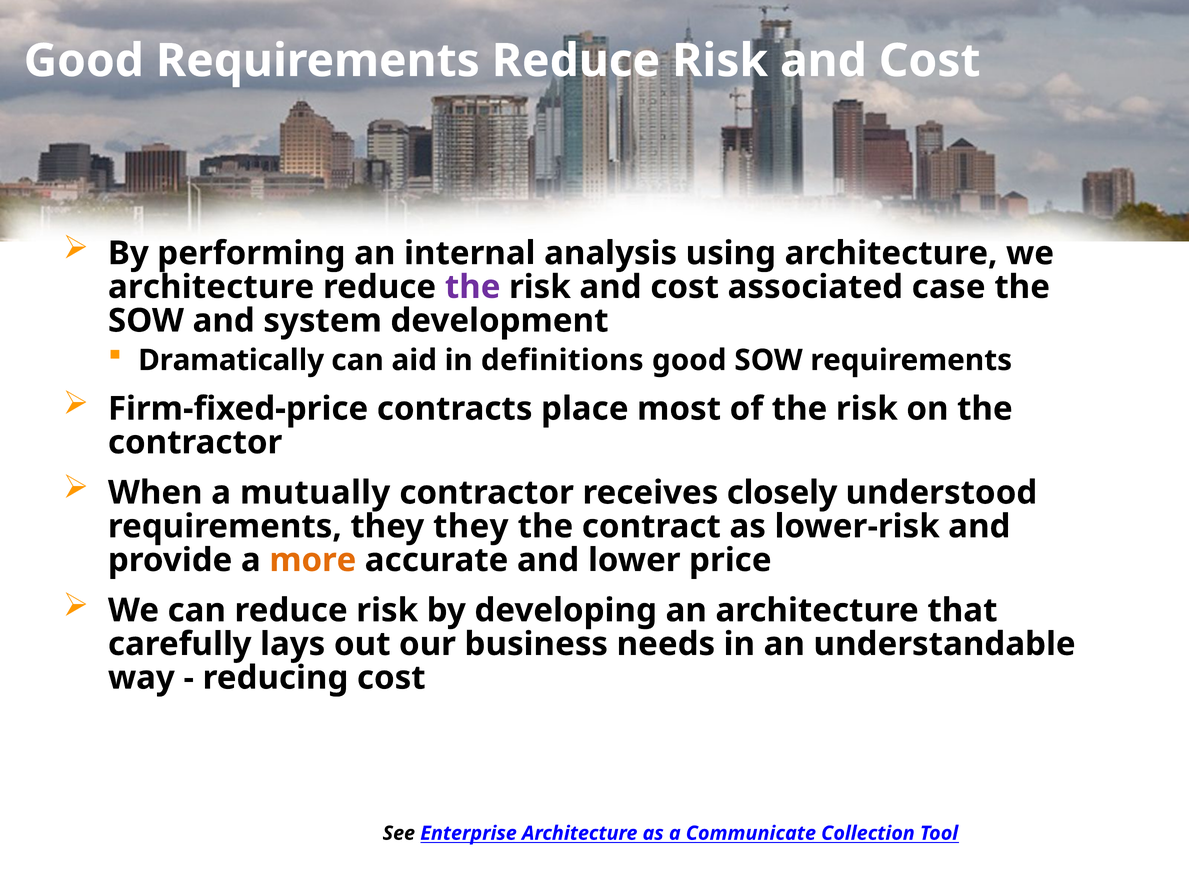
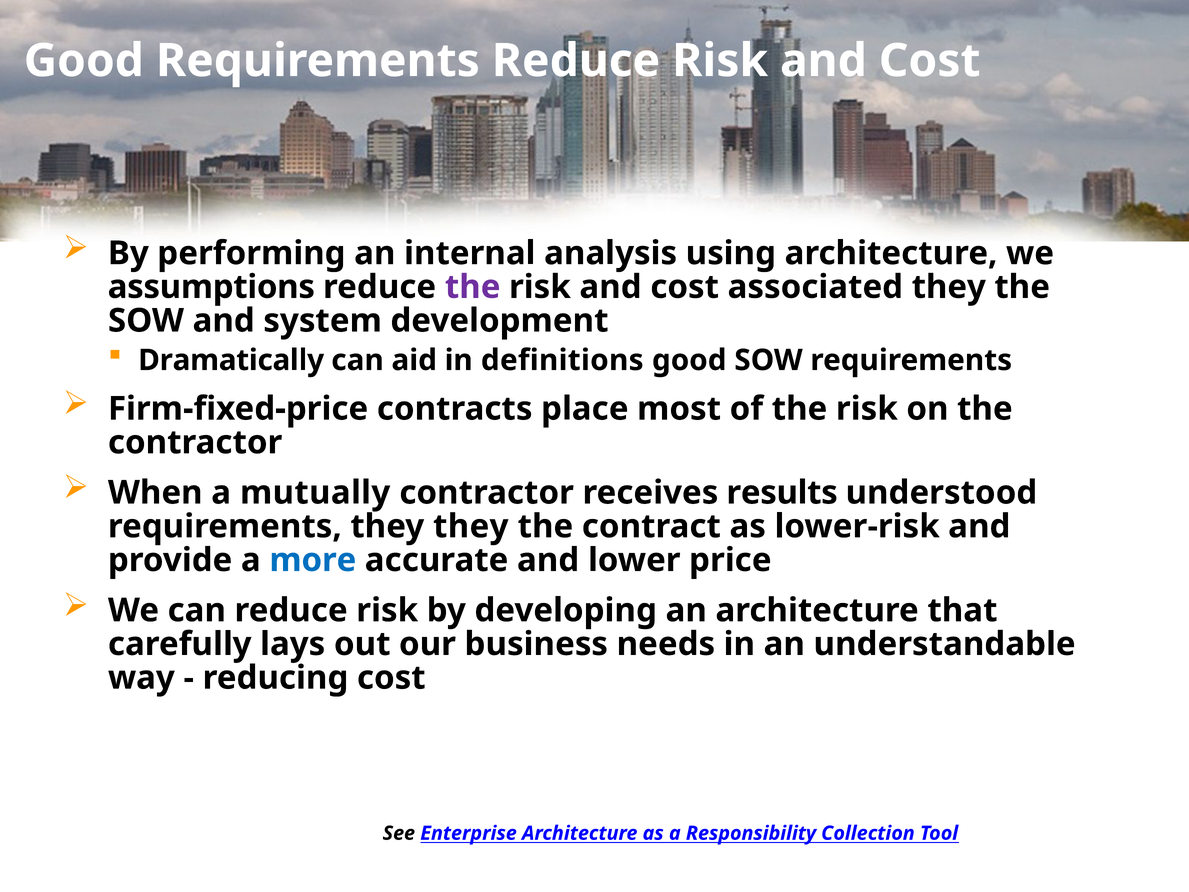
architecture: architecture -> assumptions (211, 287)
associated case: case -> they (949, 287)
closely: closely -> results (782, 493)
more colour: orange -> blue (313, 560)
Communicate: Communicate -> Responsibility (751, 833)
